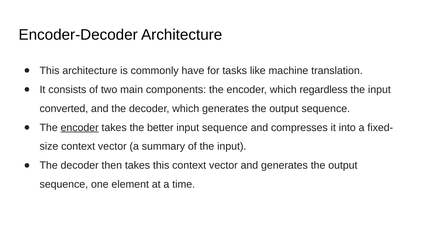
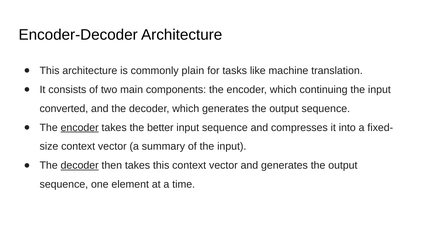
have: have -> plain (193, 71)
regardless: regardless -> continuing (324, 90)
decoder underline: none -> present (80, 165)
